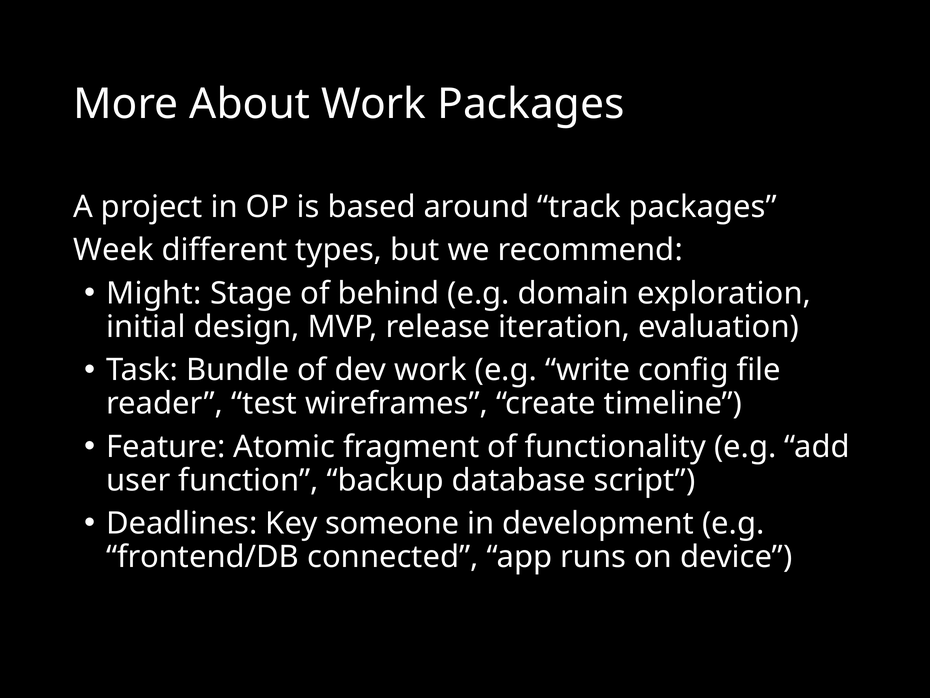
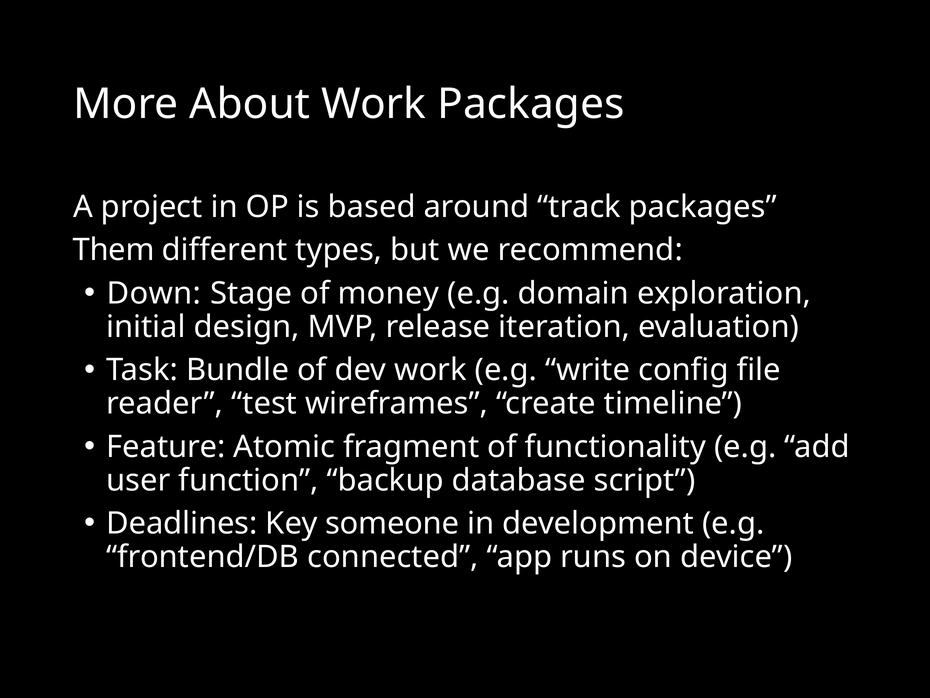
Week: Week -> Them (114, 250)
Might: Might -> Down (154, 293)
behind: behind -> money (388, 293)
